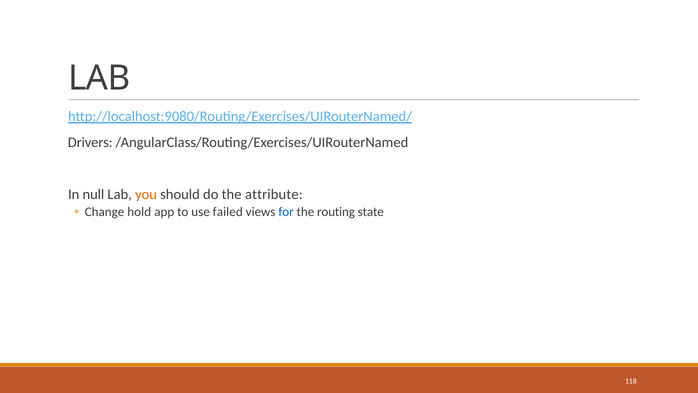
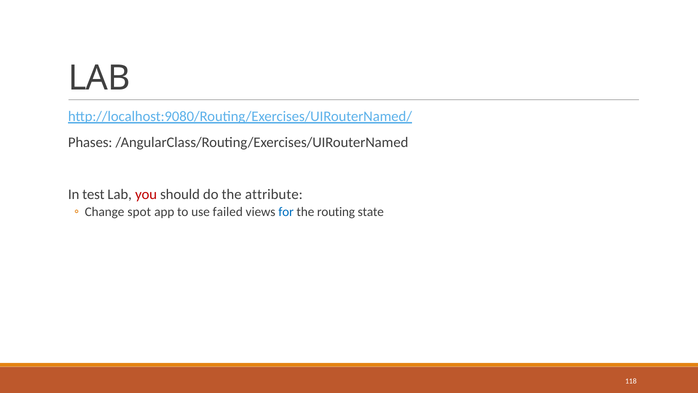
Drivers: Drivers -> Phases (90, 142)
null: null -> test (93, 194)
you colour: orange -> red (146, 194)
hold: hold -> spot (139, 212)
